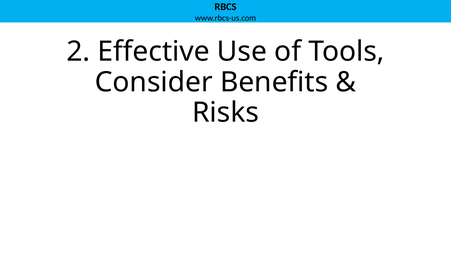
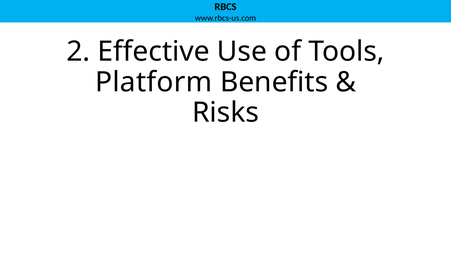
Consider: Consider -> Platform (154, 82)
